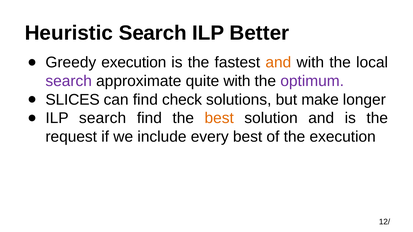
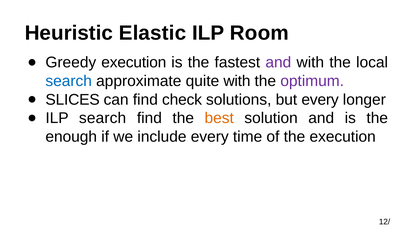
Heuristic Search: Search -> Elastic (153, 33)
Better: Better -> Room (259, 33)
and colour: orange -> purple (278, 63)
search colour: purple -> blue (69, 81)
but make: make -> every (320, 100)
request: request -> enough (71, 137)
every best: best -> time (248, 137)
